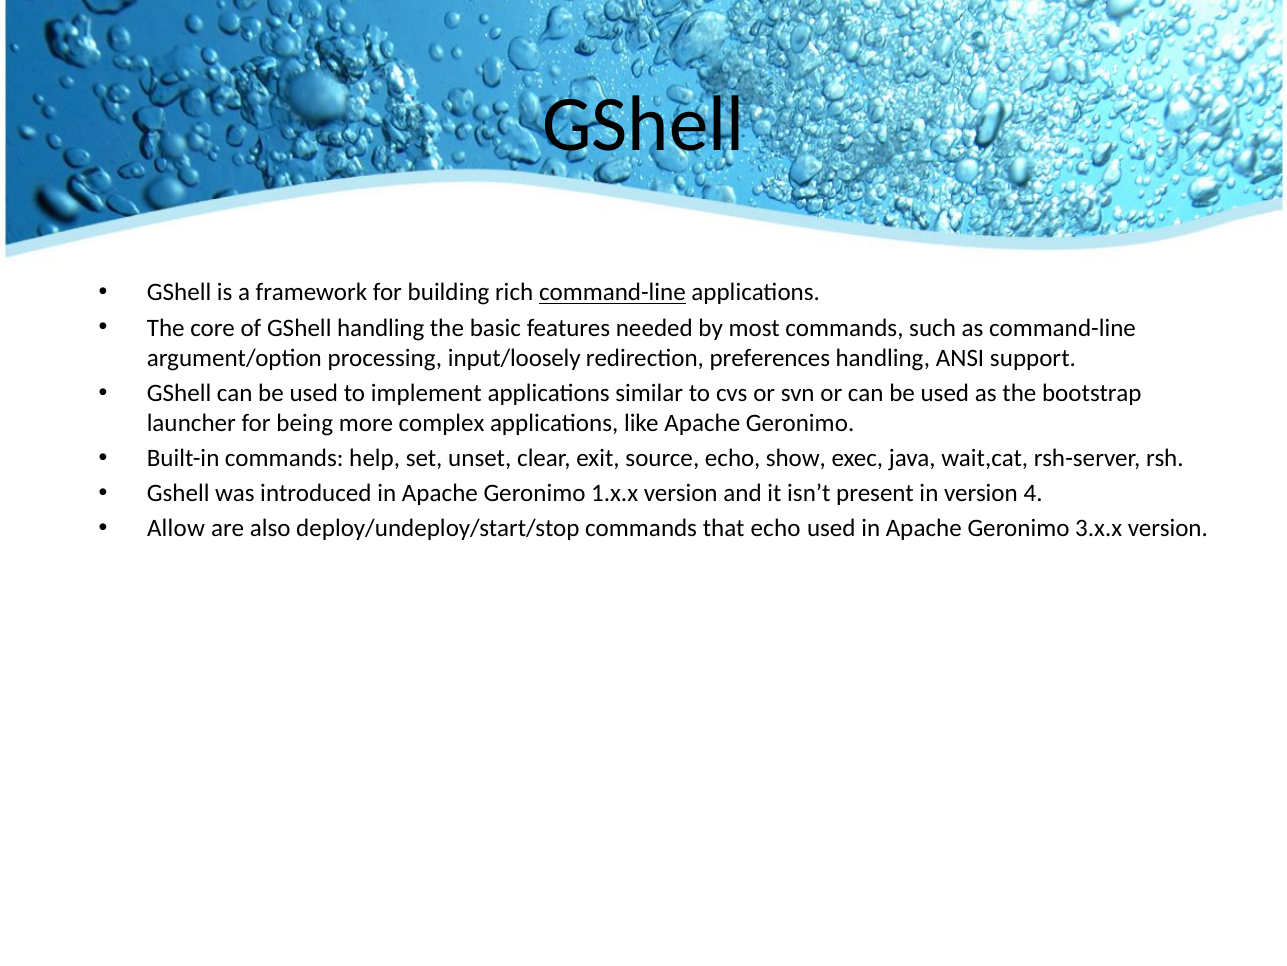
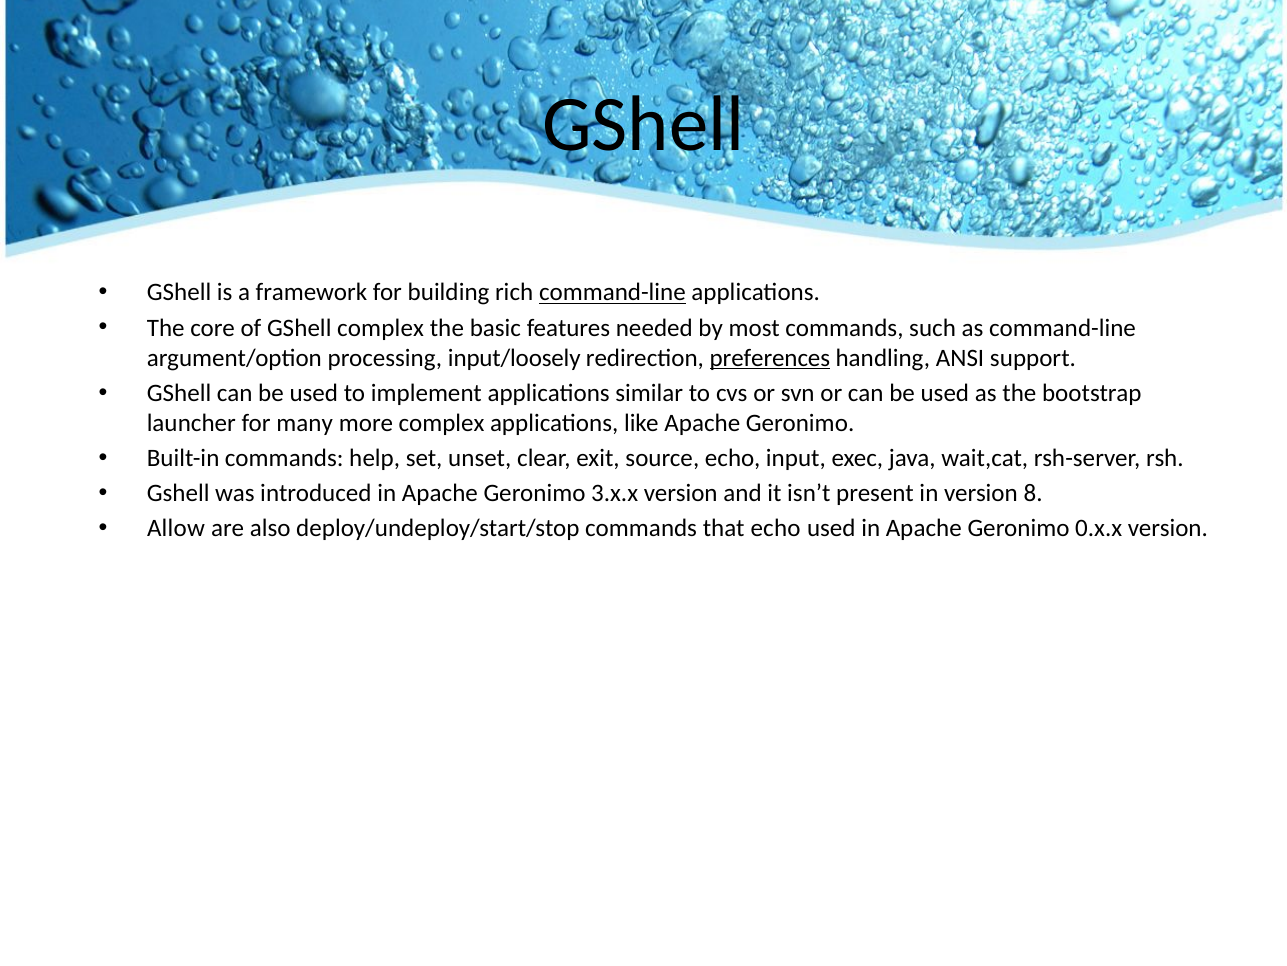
GShell handling: handling -> complex (381, 328)
preferences underline: none -> present (770, 358)
being: being -> many (305, 423)
show: show -> input (796, 458)
1.x.x: 1.x.x -> 3.x.x (615, 493)
4: 4 -> 8 (1033, 493)
3.x.x: 3.x.x -> 0.x.x (1099, 528)
